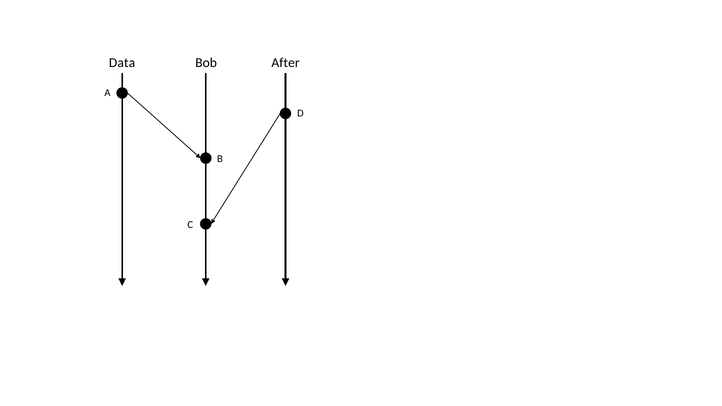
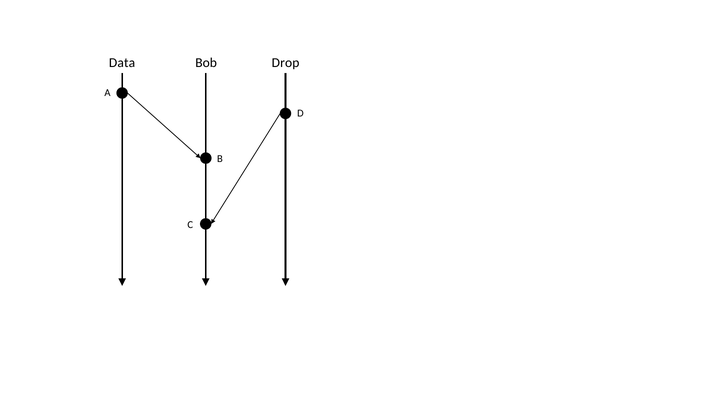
After: After -> Drop (286, 63)
